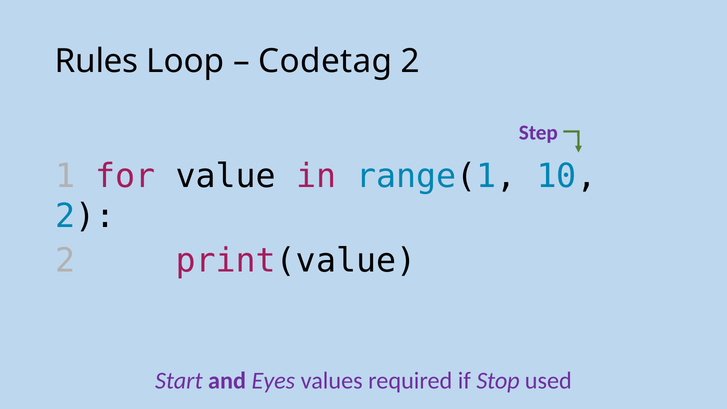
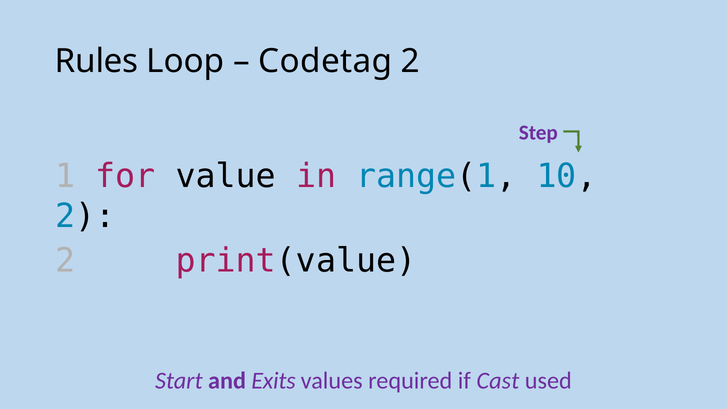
Eyes: Eyes -> Exits (273, 381)
Stop: Stop -> Cast (498, 381)
